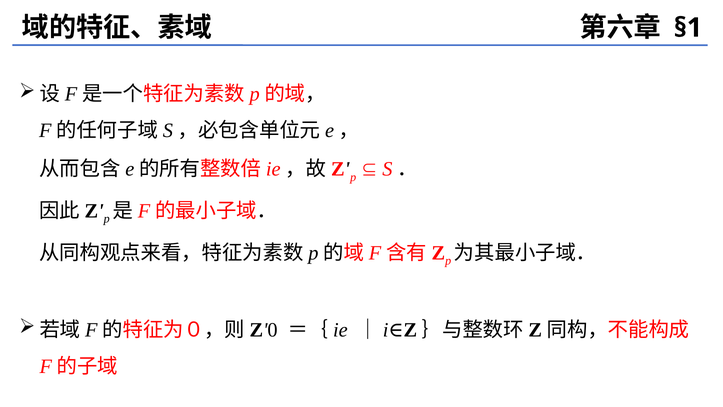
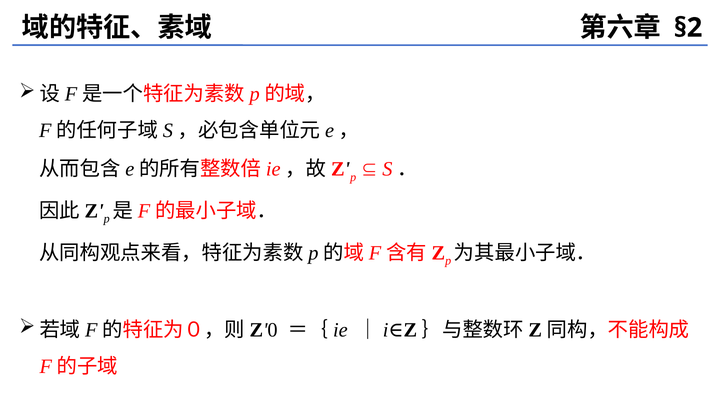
§1: §1 -> §2 (688, 28)
